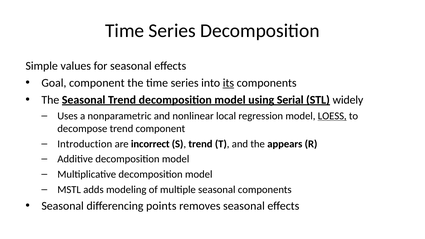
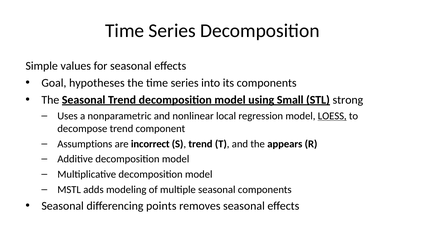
Goal component: component -> hypotheses (97, 83)
its underline: present -> none (228, 83)
Serial: Serial -> Small (290, 100)
widely: widely -> strong (348, 100)
Introduction: Introduction -> Assumptions (85, 144)
